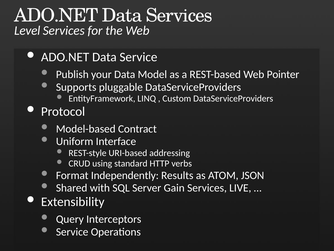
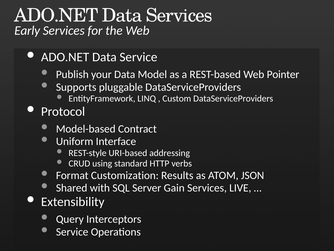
Level: Level -> Early (27, 30)
Independently: Independently -> Customization (125, 175)
